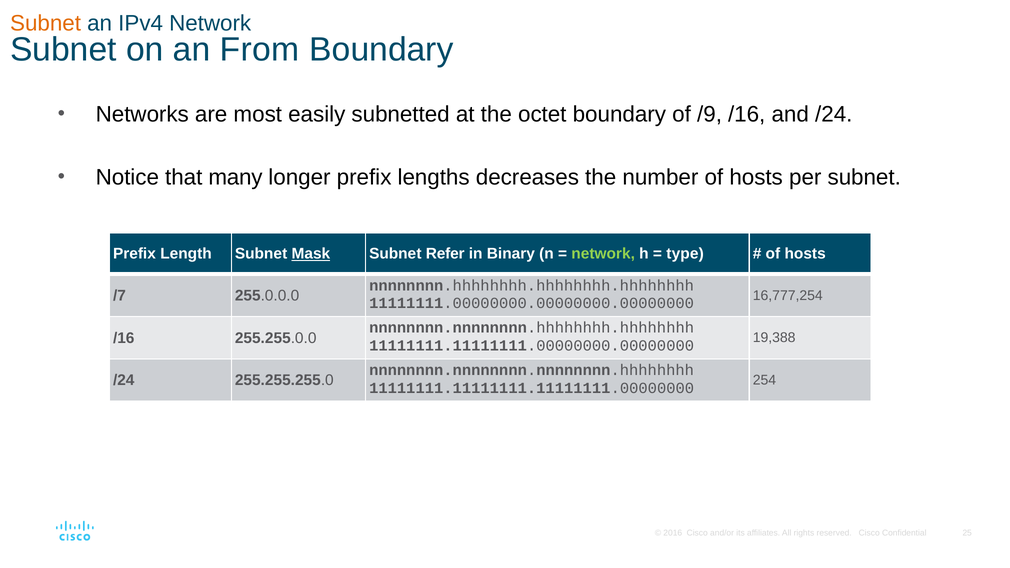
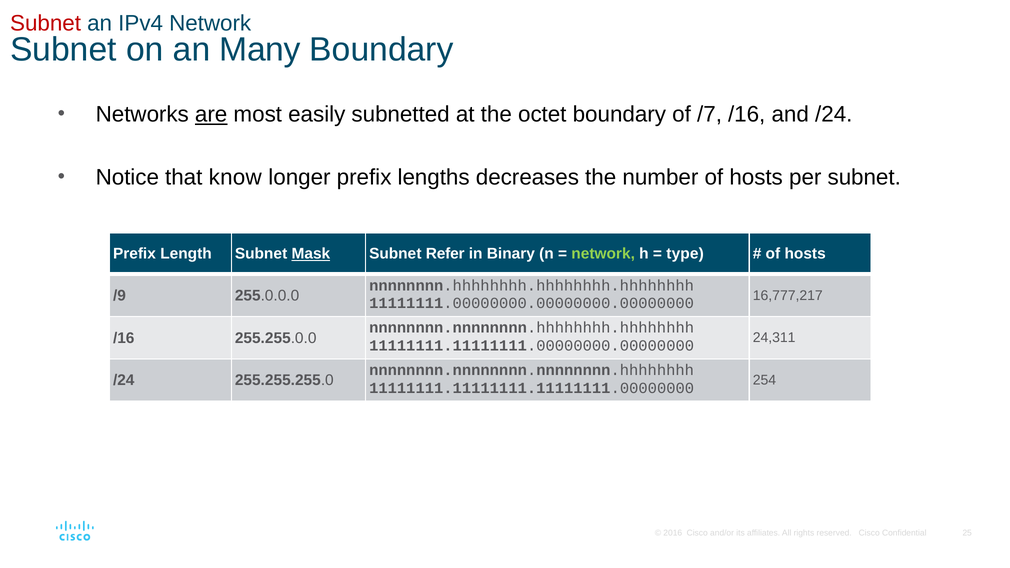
Subnet colour: orange -> red (46, 23)
From: From -> Many (260, 50)
are underline: none -> present (211, 115)
/9: /9 -> /7 (710, 115)
many: many -> know (235, 177)
/7: /7 -> /9 (119, 296)
16,777,254: 16,777,254 -> 16,777,217 (788, 296)
19,388: 19,388 -> 24,311 (774, 338)
